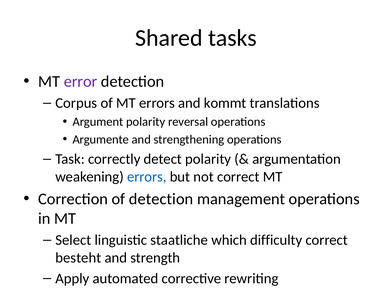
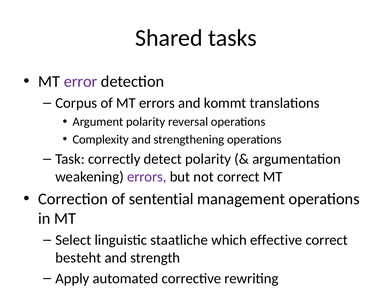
Argumente: Argumente -> Complexity (101, 139)
errors colour: blue -> purple (147, 177)
of detection: detection -> sentential (161, 199)
difficulty: difficulty -> effective (276, 240)
